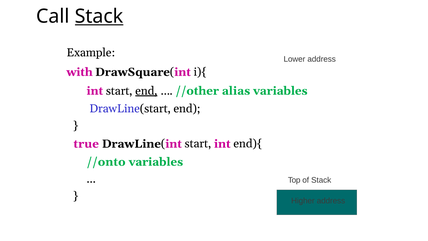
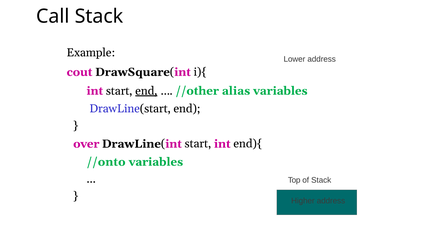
Stack underline: present -> none (99, 16)
with: with -> cout (80, 72)
true: true -> over (86, 144)
